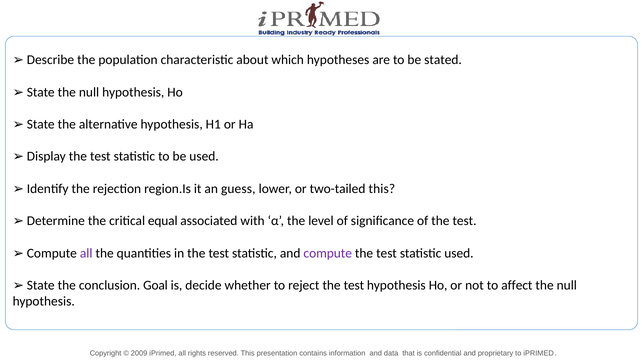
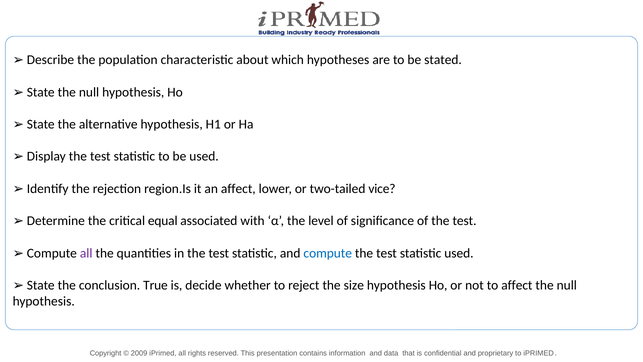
an guess: guess -> affect (238, 189)
two-tailed this: this -> vice (382, 189)
compute colour: purple -> blue (328, 253)
Goal: Goal -> True (156, 285)
reject the test: test -> size (354, 285)
